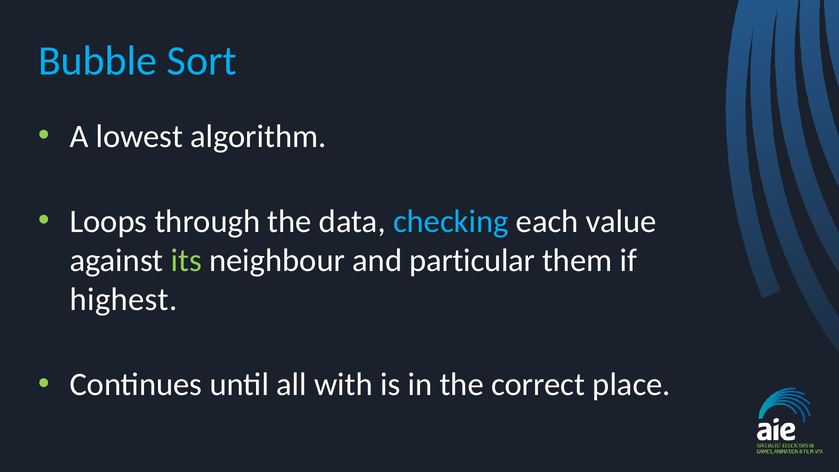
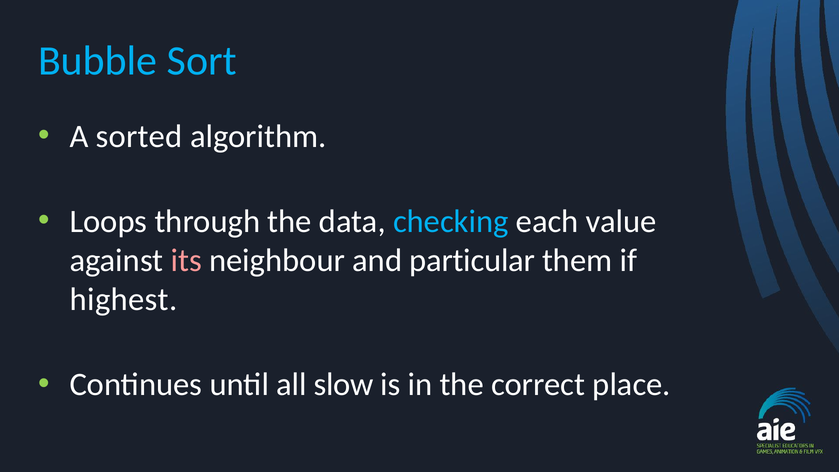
lowest: lowest -> sorted (139, 136)
its colour: light green -> pink (186, 261)
with: with -> slow (344, 385)
